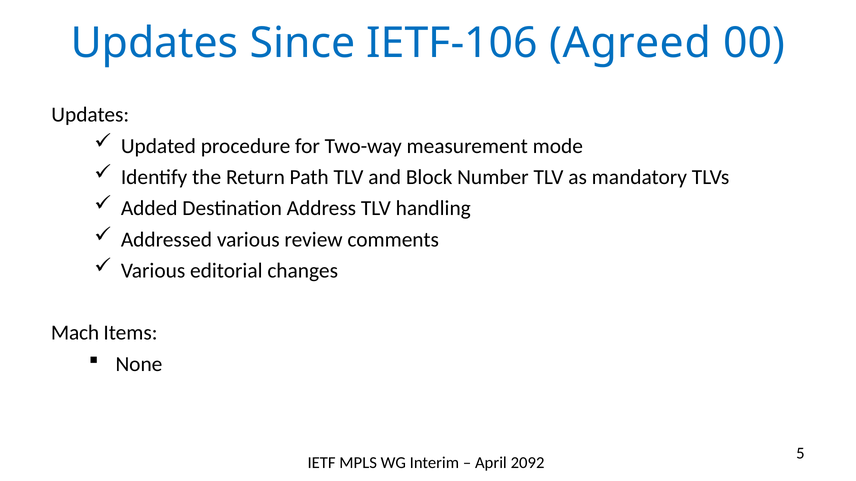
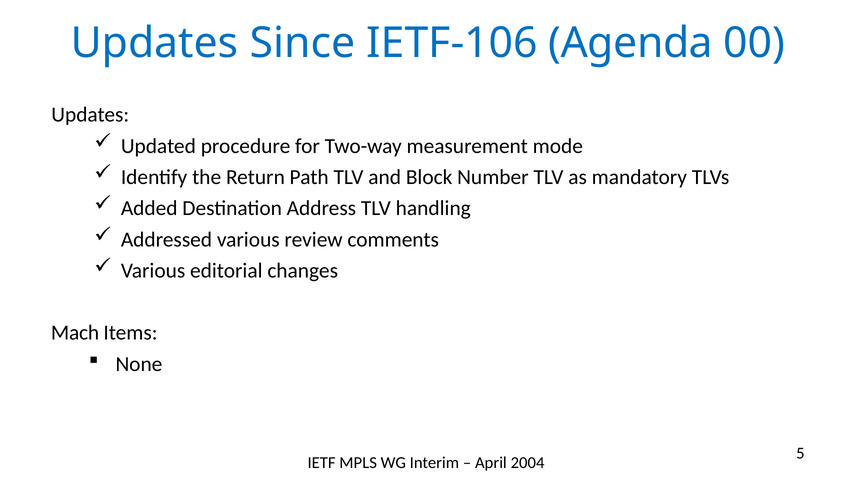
Agreed: Agreed -> Agenda (631, 43)
2092: 2092 -> 2004 (528, 463)
